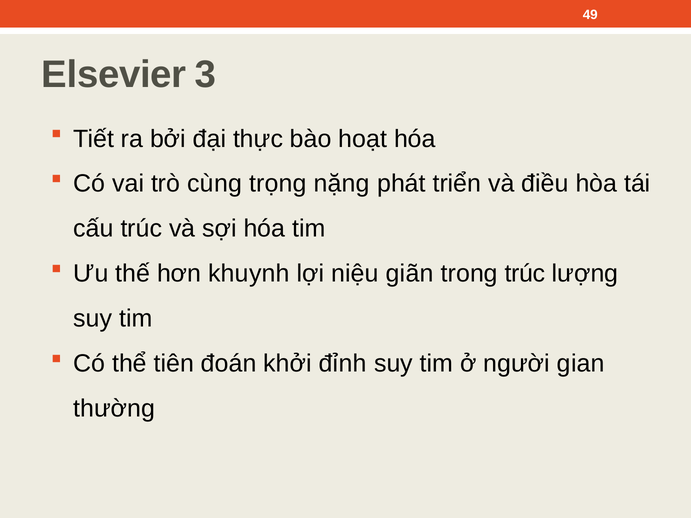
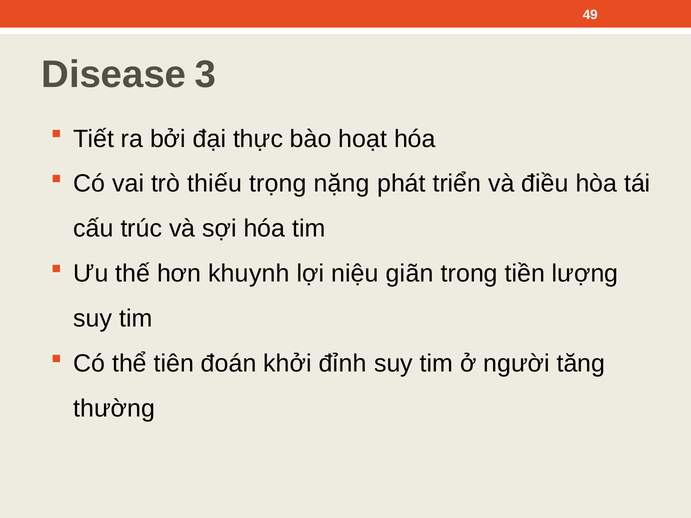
Elsevier: Elsevier -> Disease (114, 75)
cùng: cùng -> thiếu (215, 184)
trong trúc: trúc -> tiền (525, 274)
gian: gian -> tăng (581, 364)
